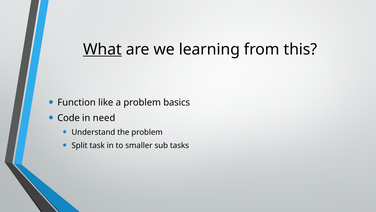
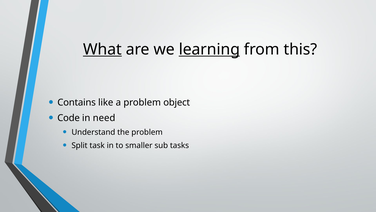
learning underline: none -> present (209, 49)
Function: Function -> Contains (77, 102)
basics: basics -> object (177, 102)
